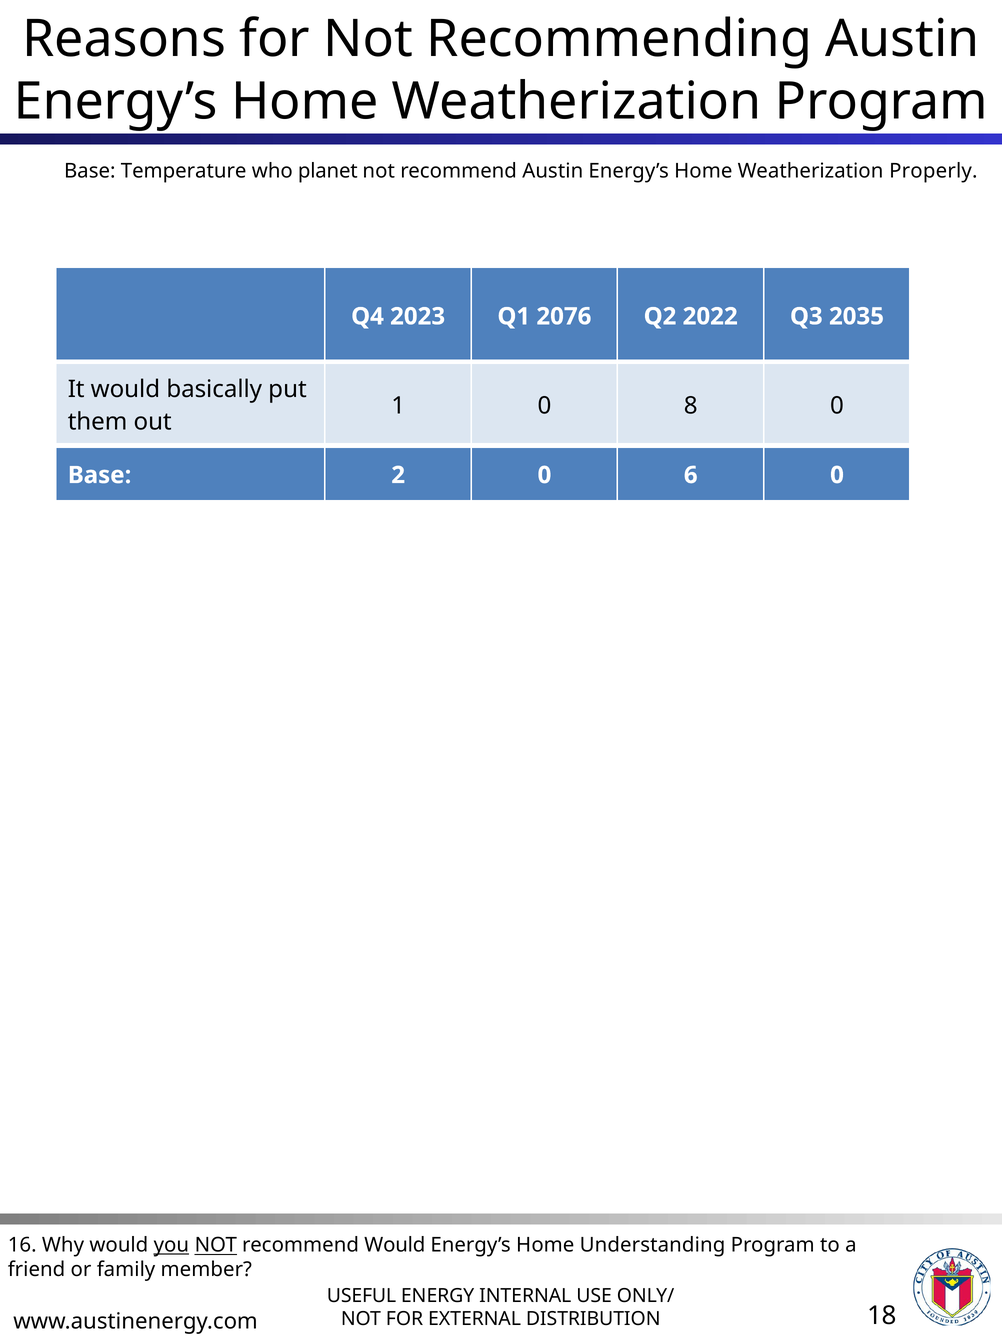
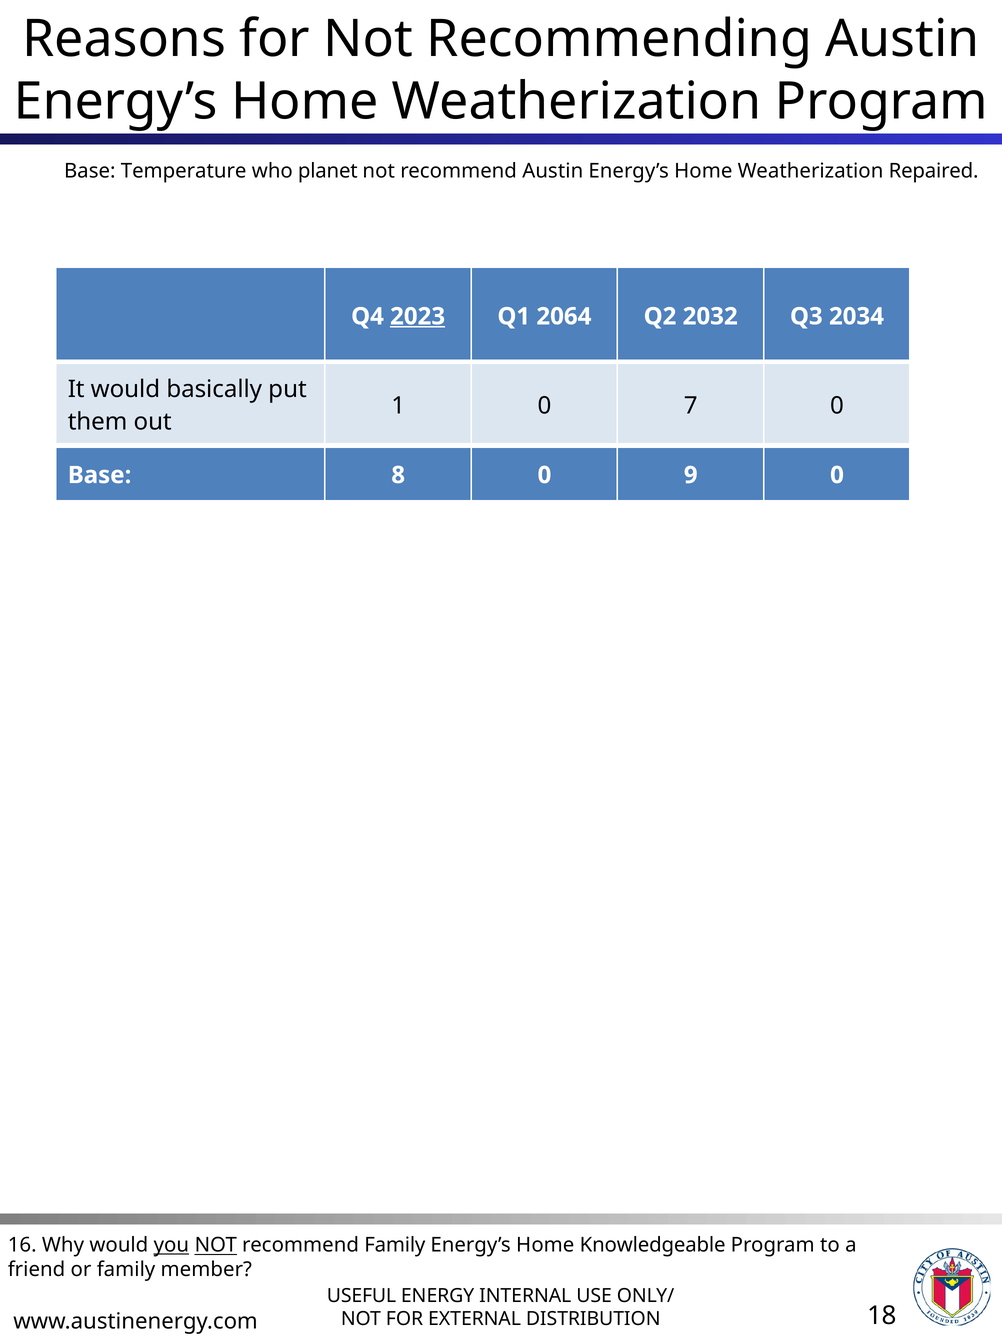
Properly: Properly -> Repaired (934, 171)
2023 underline: none -> present (418, 316)
2076: 2076 -> 2064 (564, 316)
2022: 2022 -> 2032 (710, 316)
2035: 2035 -> 2034 (856, 316)
8: 8 -> 7 (691, 406)
2: 2 -> 8 (398, 475)
6: 6 -> 9 (691, 475)
recommend Would: Would -> Family (395, 1245)
Understanding: Understanding -> Knowledgeable (653, 1245)
